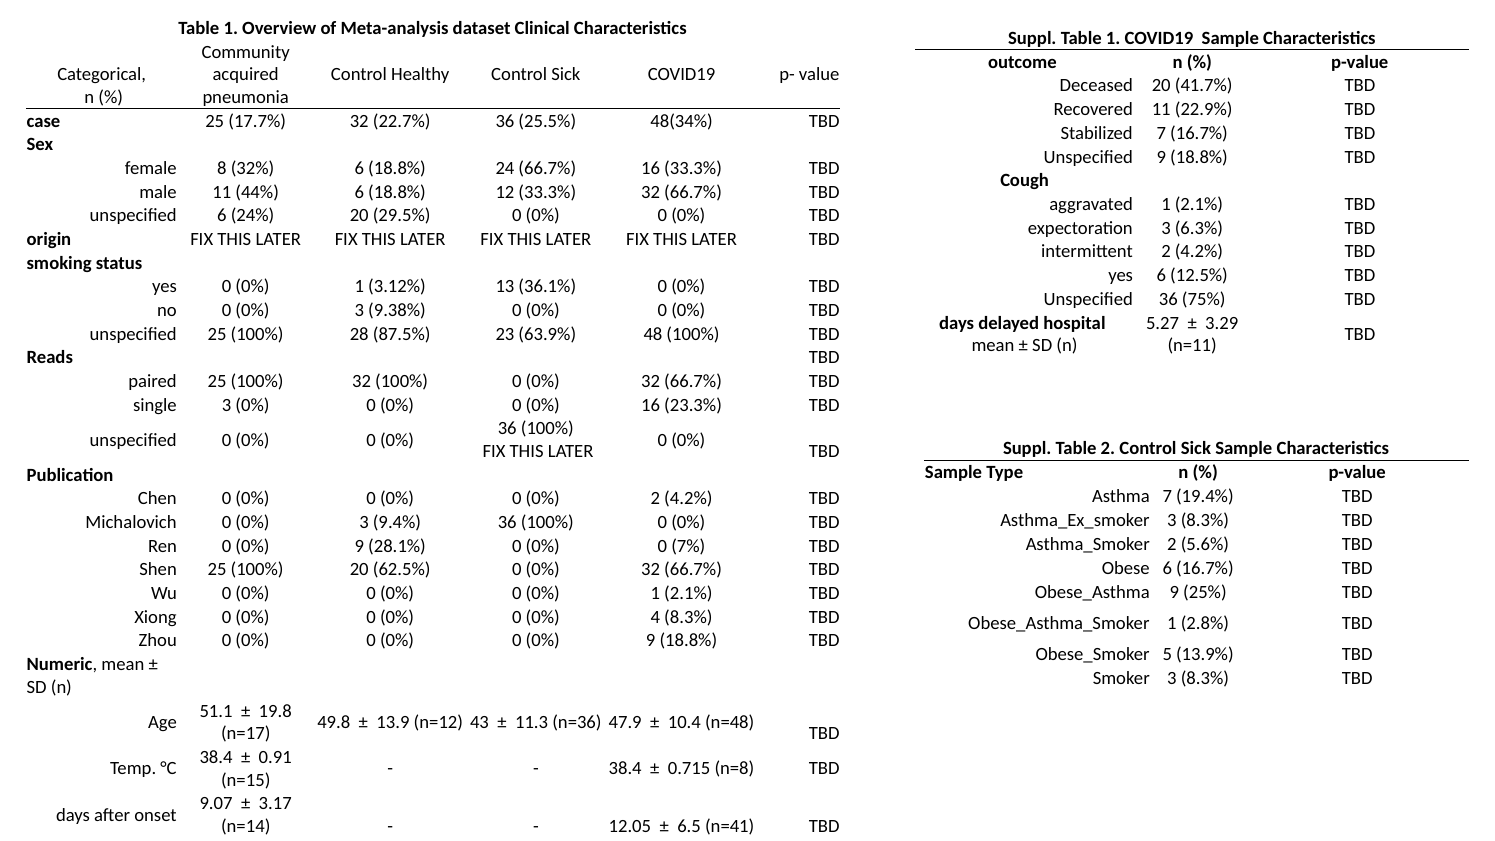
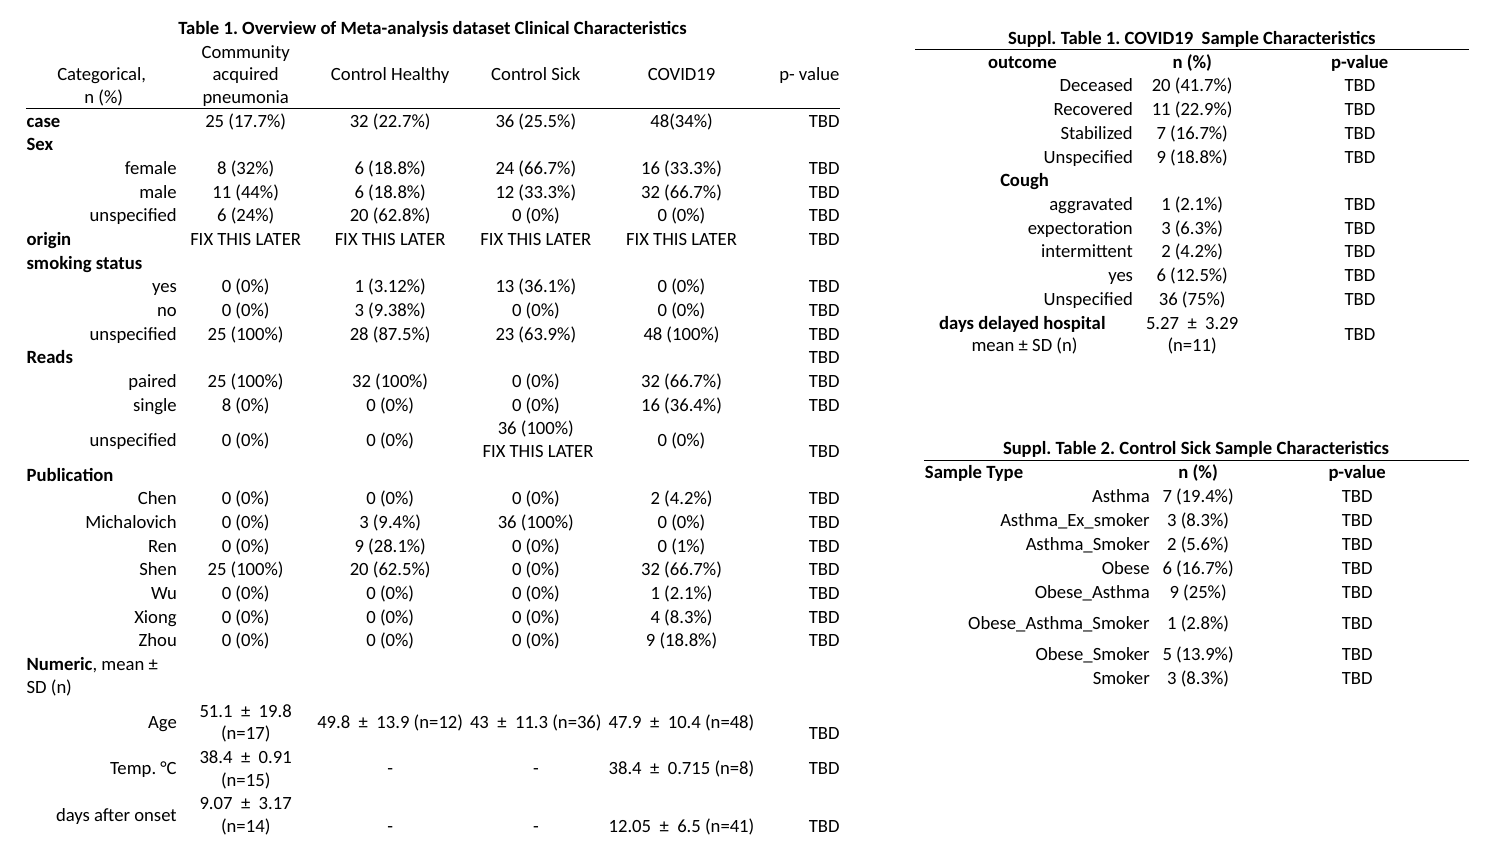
29.5%: 29.5% -> 62.8% (402, 216)
single 3: 3 -> 8 (227, 405)
23.3%: 23.3% -> 36.4% (693, 405)
7%: 7% -> 1% (688, 546)
